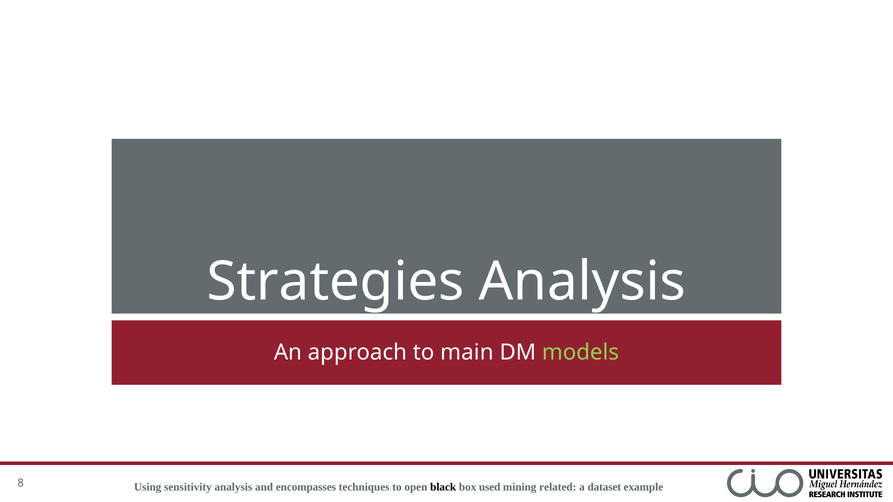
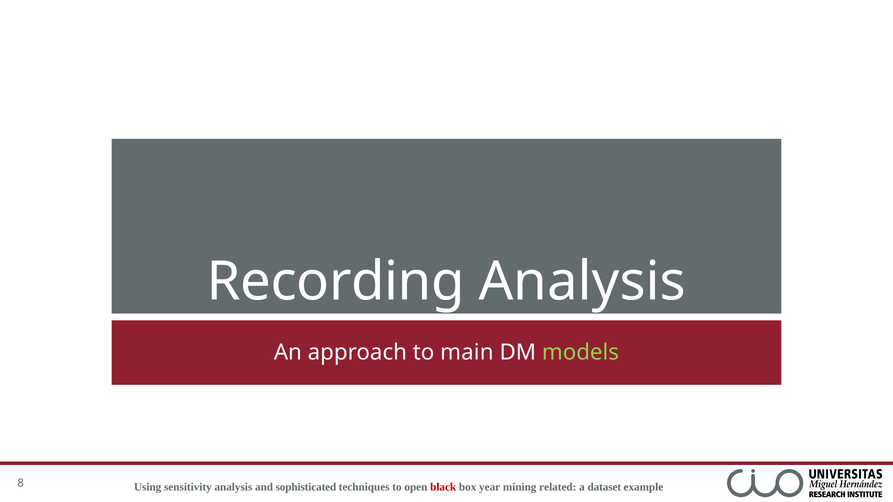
Strategies: Strategies -> Recording (336, 282)
encompasses: encompasses -> sophisticated (306, 488)
black colour: black -> red (443, 488)
used: used -> year (490, 488)
